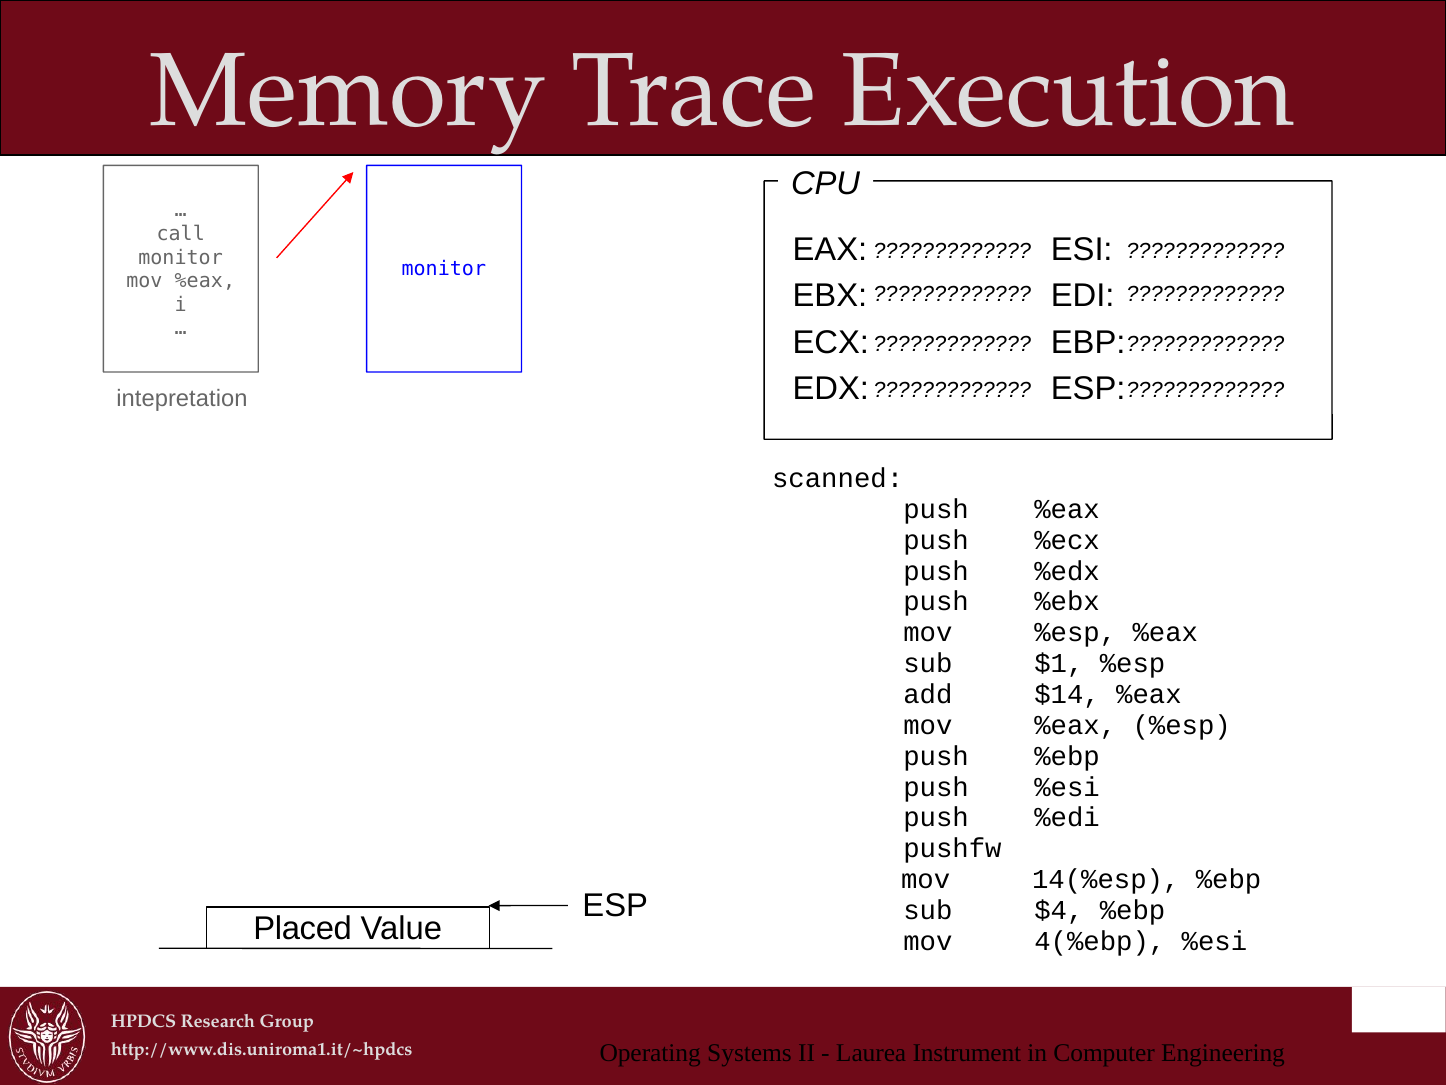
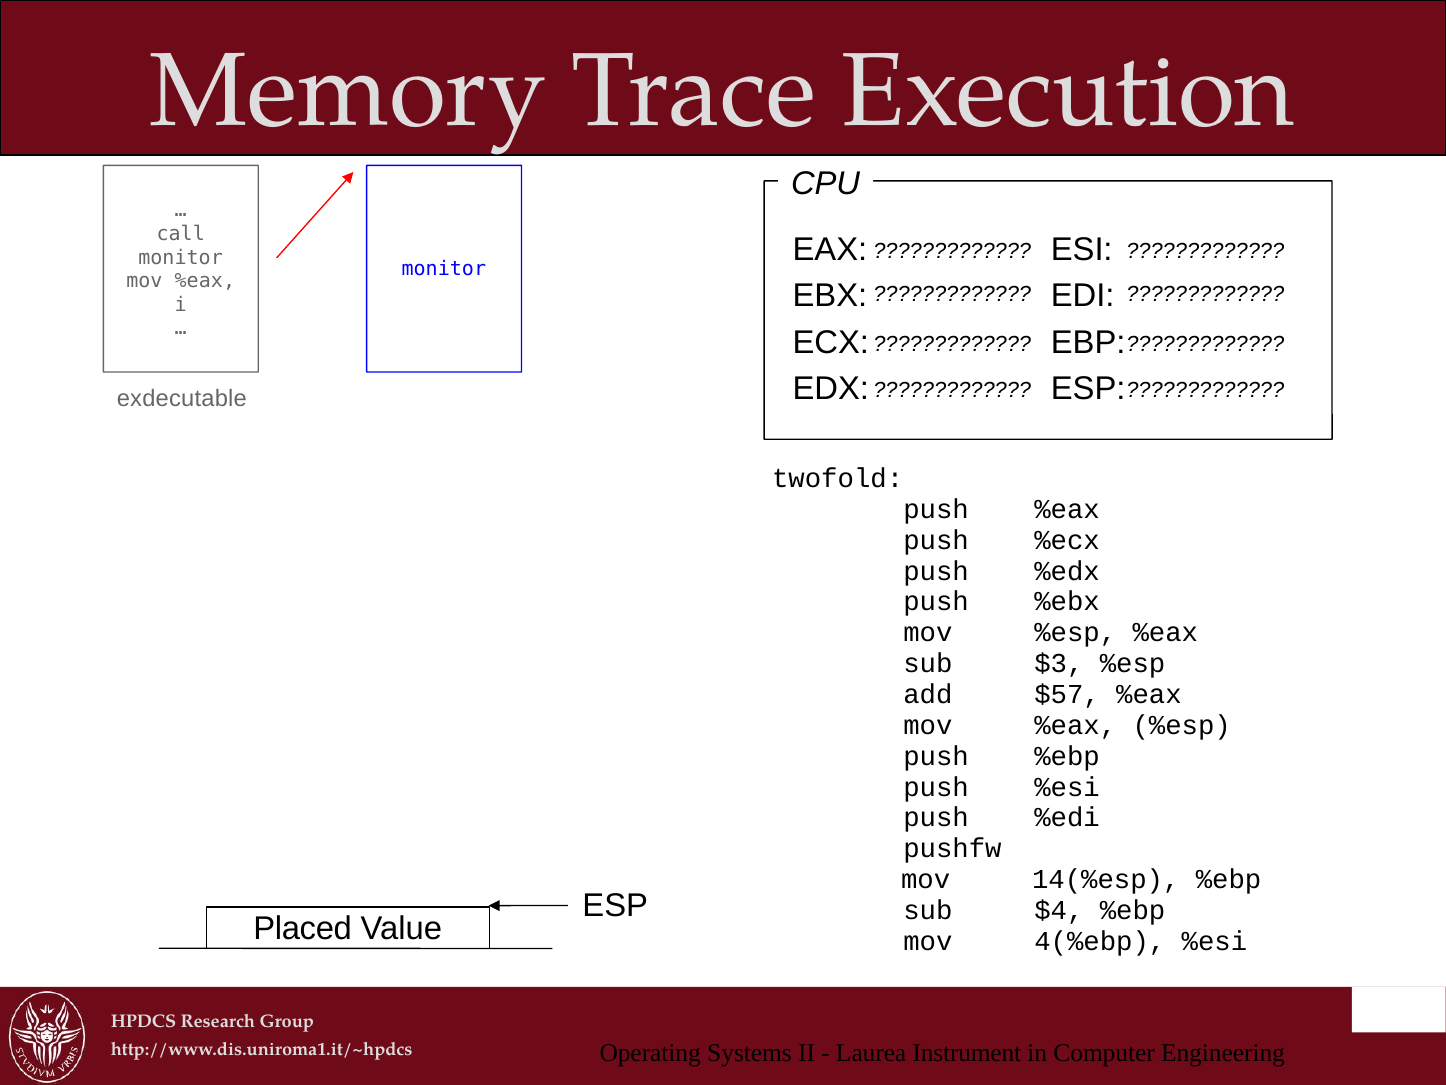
intepretation: intepretation -> exdecutable (182, 398)
scanned: scanned -> twofold (838, 478)
$1: $1 -> $3 (1059, 663)
$14: $14 -> $57 (1067, 694)
